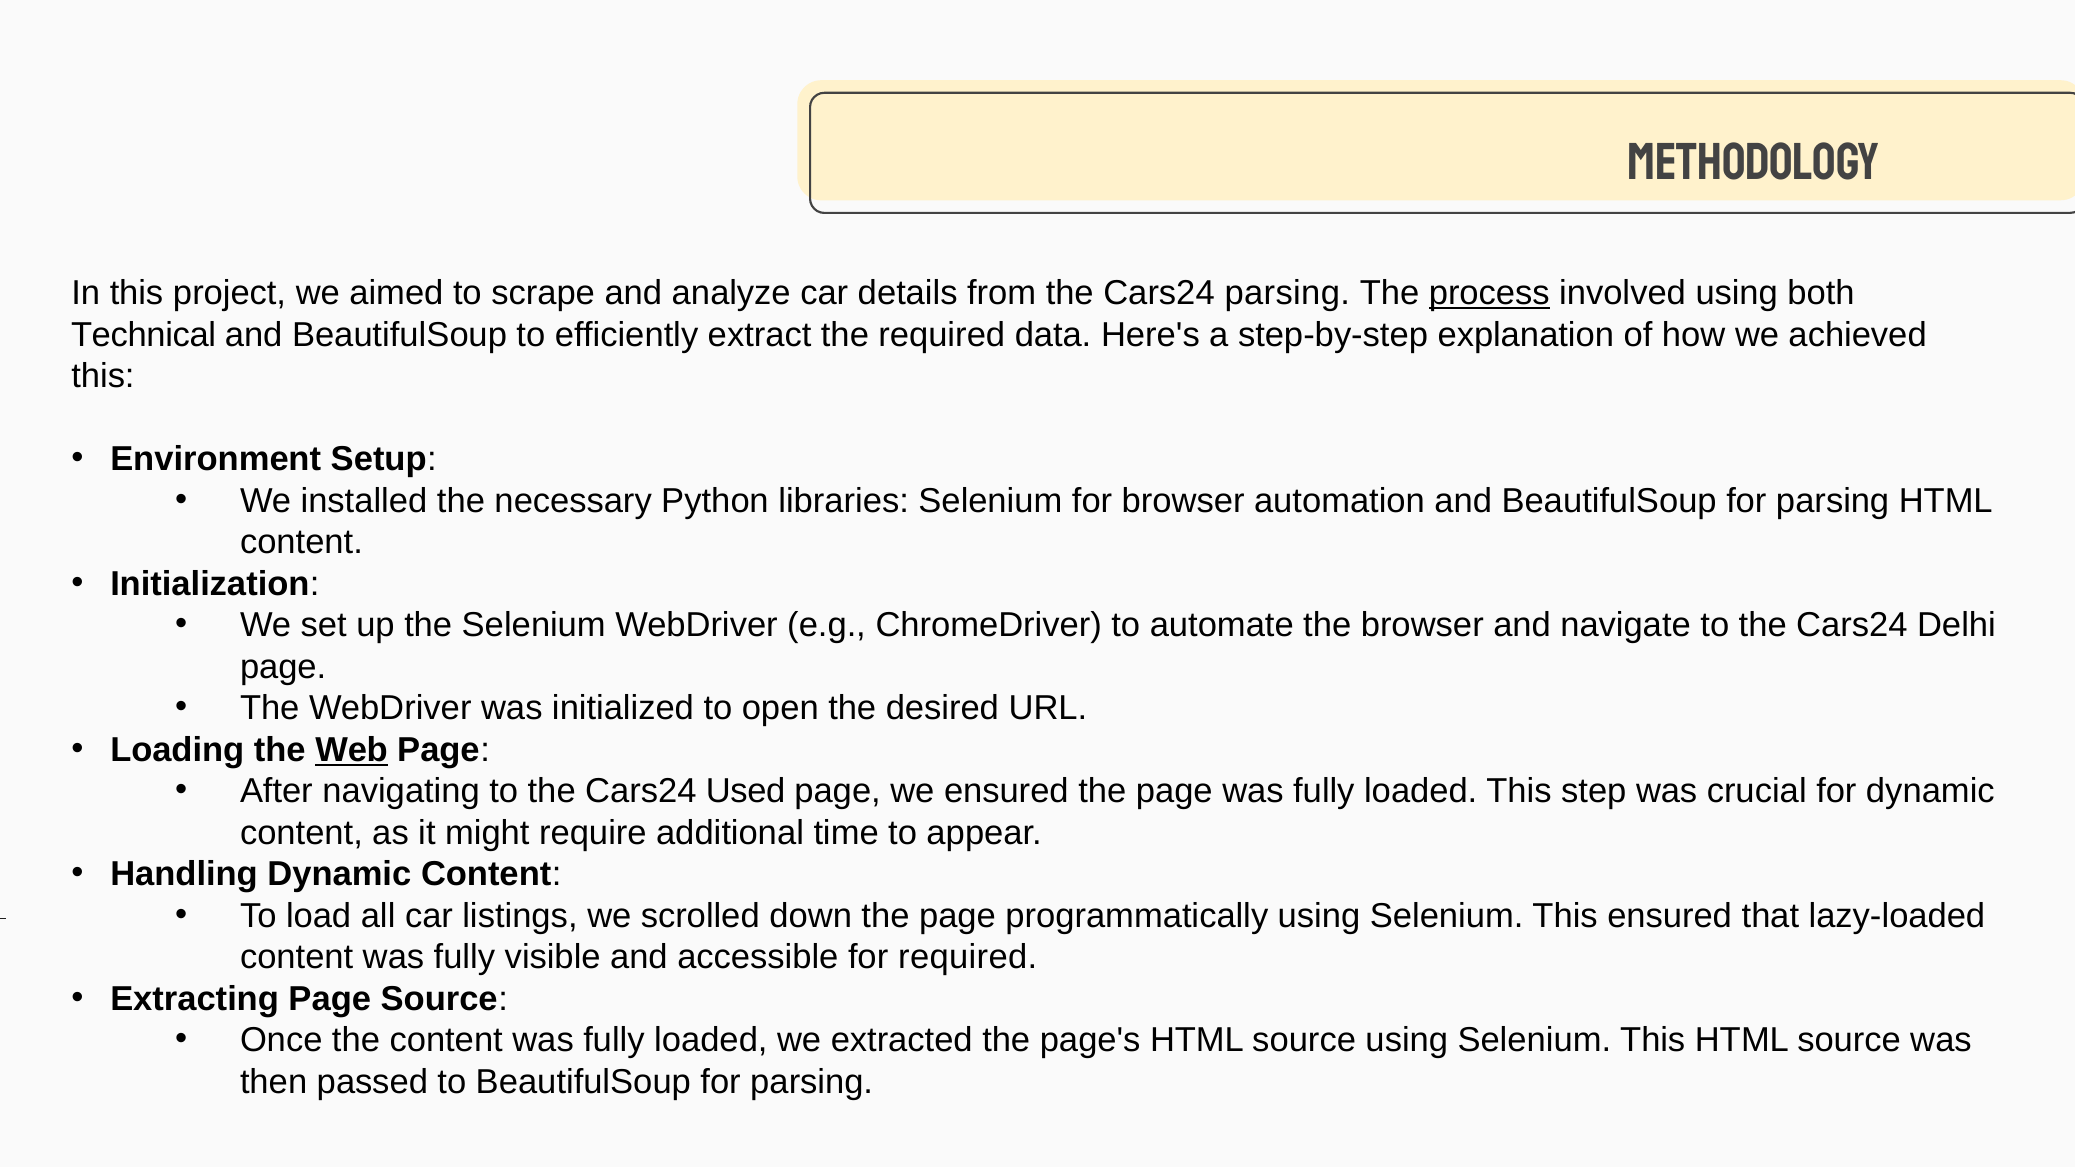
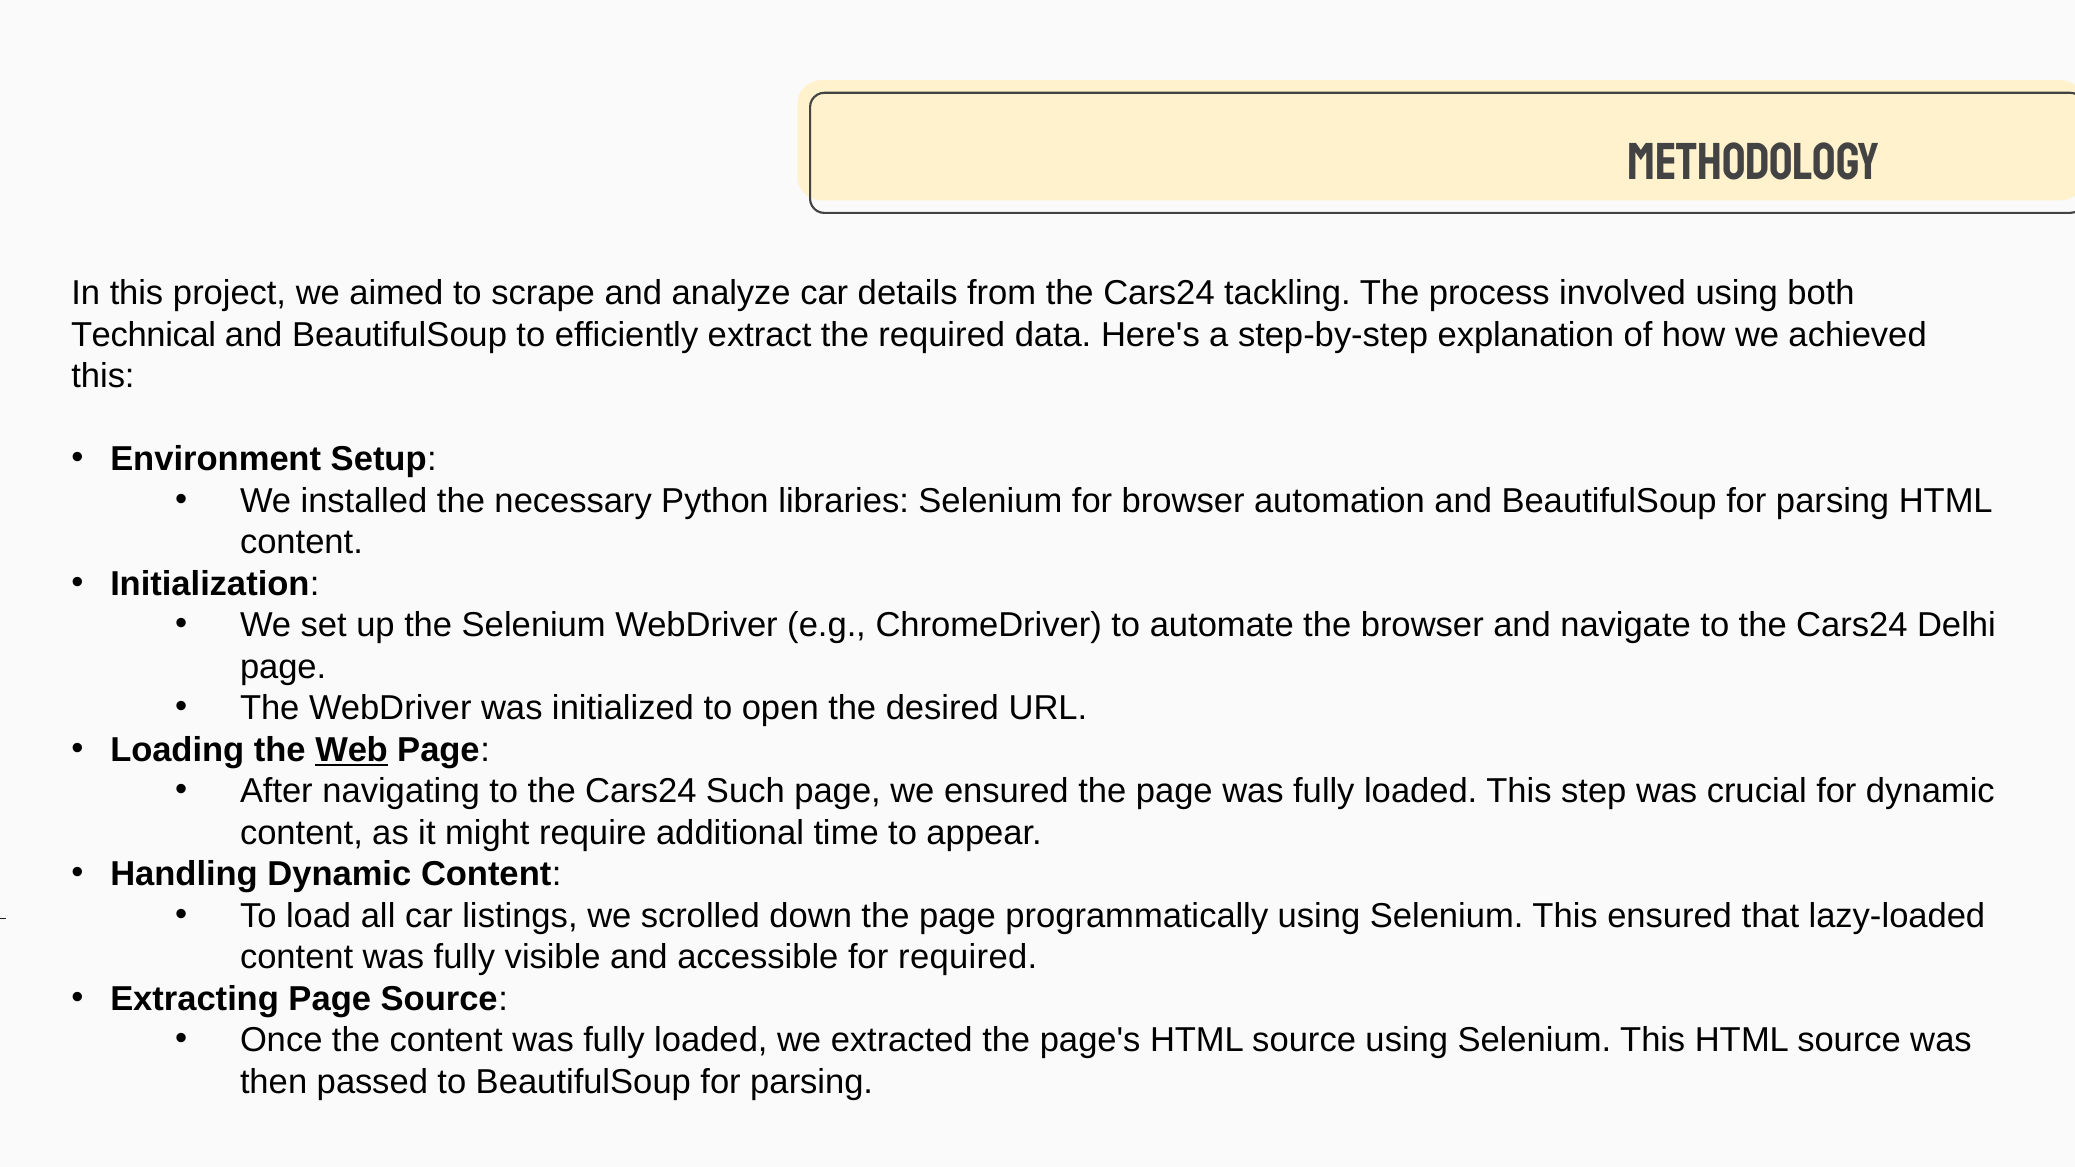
Cars24 parsing: parsing -> tackling (1287, 293)
process underline: present -> none (1489, 293)
Used: Used -> Such (745, 791)
